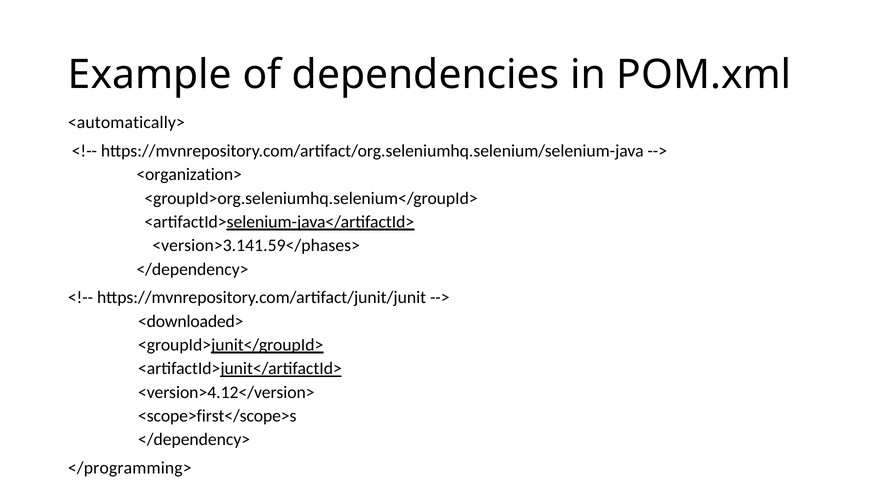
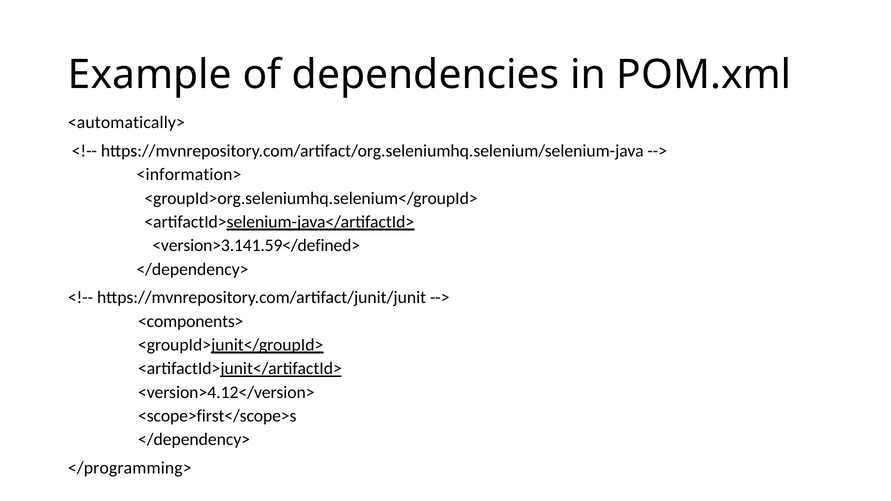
<organization>: <organization> -> <information> (189, 175)
<version>3.141.59</phases>: <version>3.141.59</phases> -> <version>3.141.59</defined> (256, 246)
<downloaded>: <downloaded> -> <components> (191, 321)
